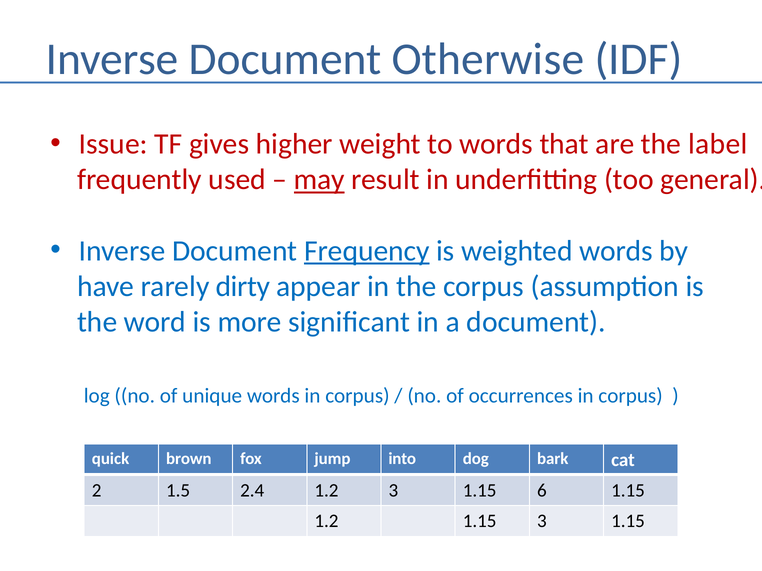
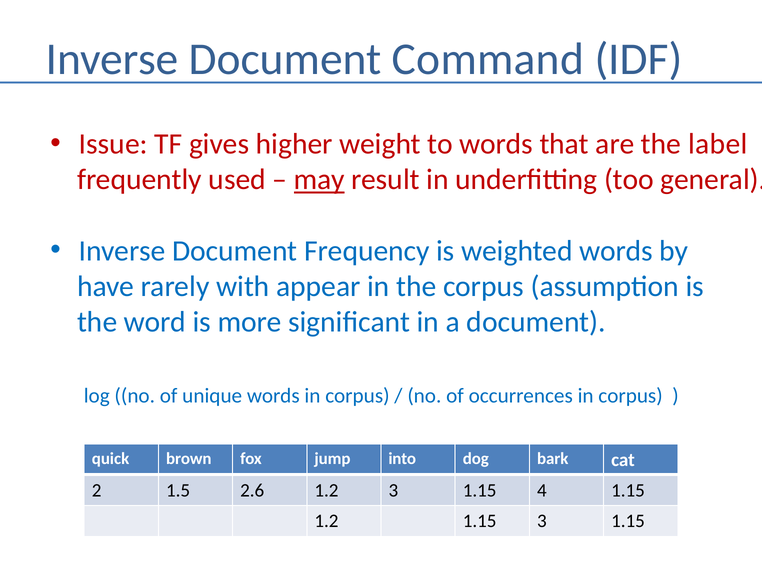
Otherwise: Otherwise -> Command (488, 59)
Frequency underline: present -> none (367, 251)
dirty: dirty -> with (243, 287)
2.4: 2.4 -> 2.6 (252, 491)
6: 6 -> 4 (542, 491)
